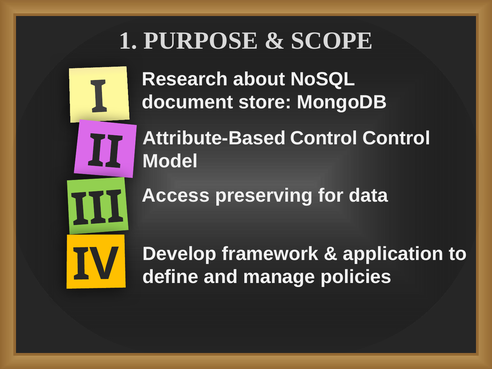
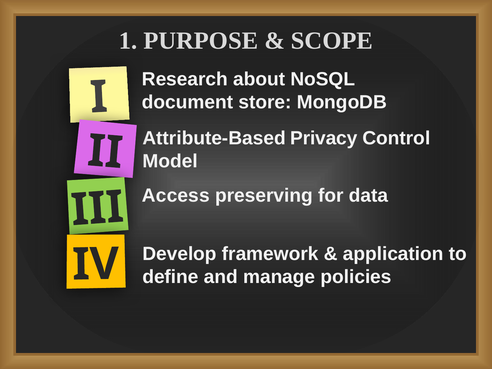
Attribute-Based Control: Control -> Privacy (324, 138)
